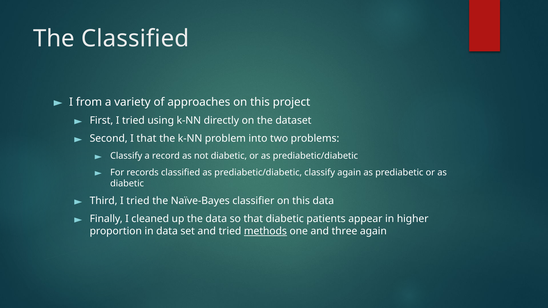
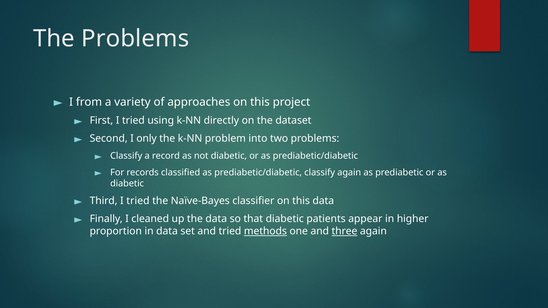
The Classified: Classified -> Problems (135, 38)
I that: that -> only (147, 139)
three underline: none -> present (344, 231)
